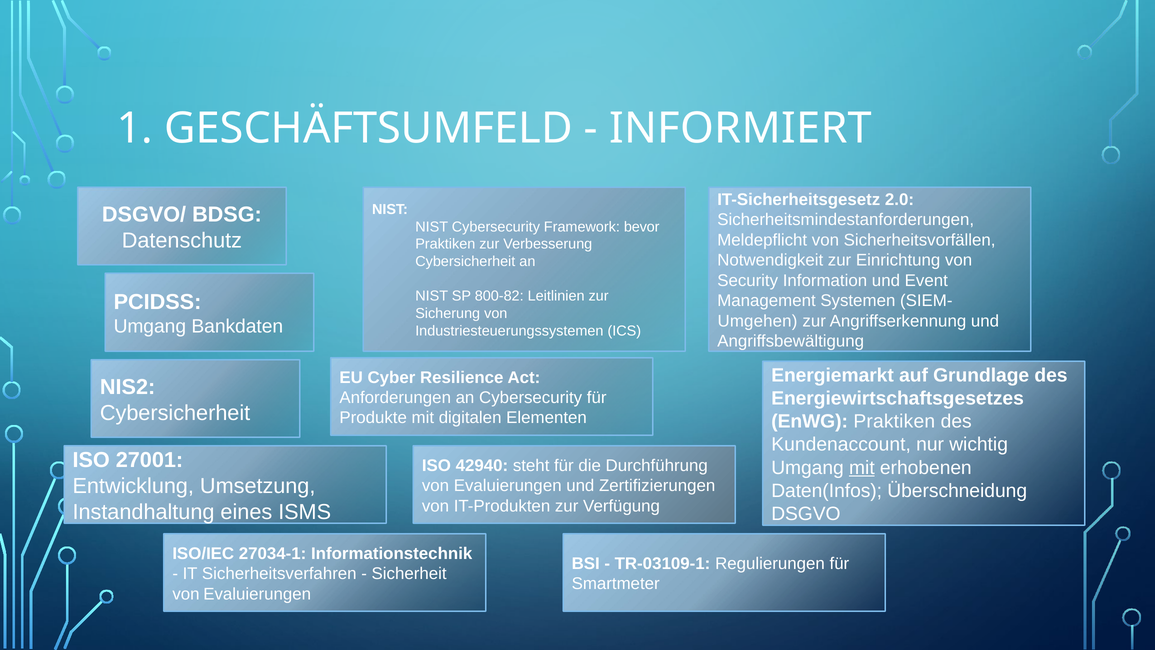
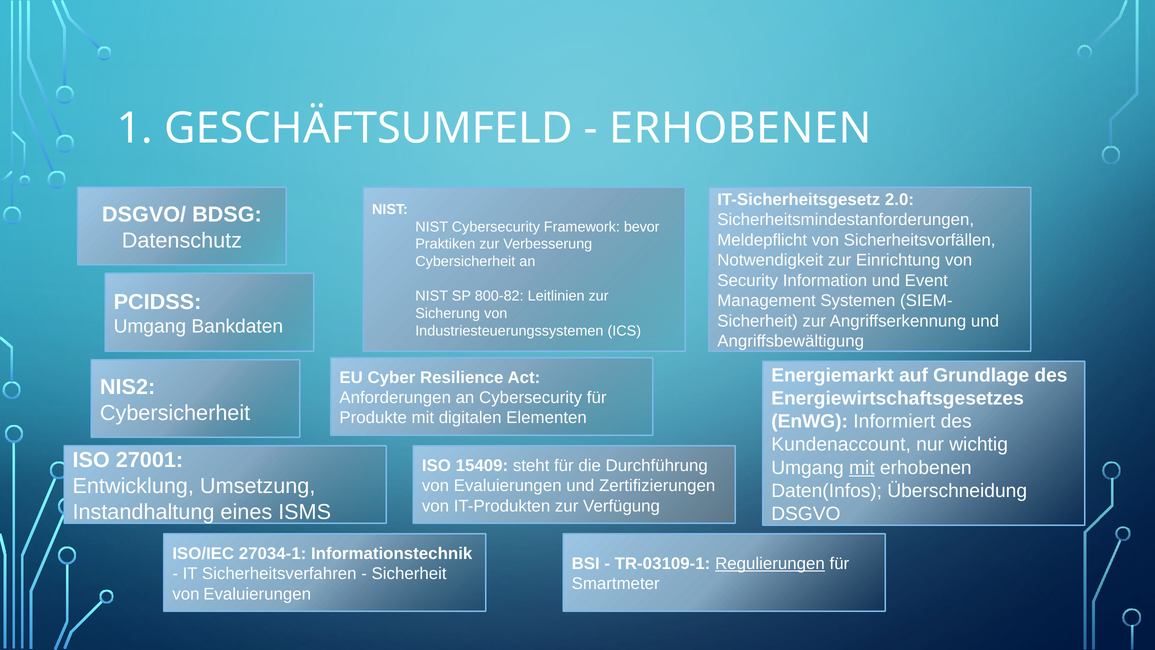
INFORMIERT: INFORMIERT -> ERHOBENEN (740, 128)
Umgehen: Umgehen -> Sicherheit (758, 321)
EnWG Praktiken: Praktiken -> Informiert (894, 421)
42940: 42940 -> 15409 (482, 465)
Regulierungen underline: none -> present (770, 563)
